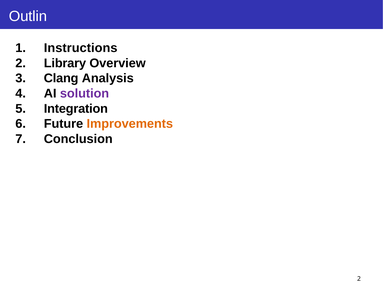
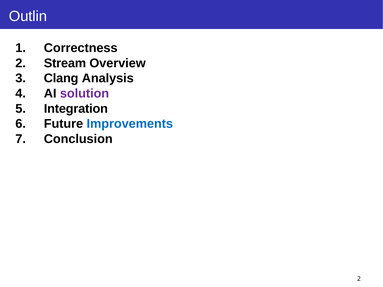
Instructions: Instructions -> Correctness (81, 48)
Library: Library -> Stream (65, 63)
Improvements colour: orange -> blue (130, 124)
